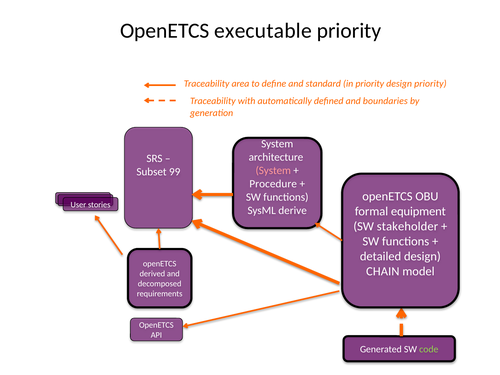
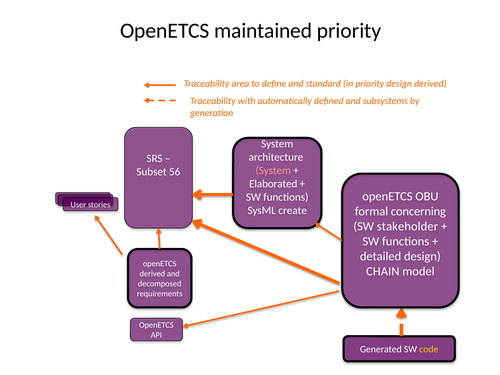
executable: executable -> maintained (263, 31)
design priority: priority -> derived (430, 84)
boundaries: boundaries -> subsystems (385, 101)
99: 99 -> 56 (175, 172)
Procedure: Procedure -> Elaborated (273, 184)
derive: derive -> create (293, 210)
equipment: equipment -> concerning (418, 211)
code colour: light green -> yellow (429, 349)
